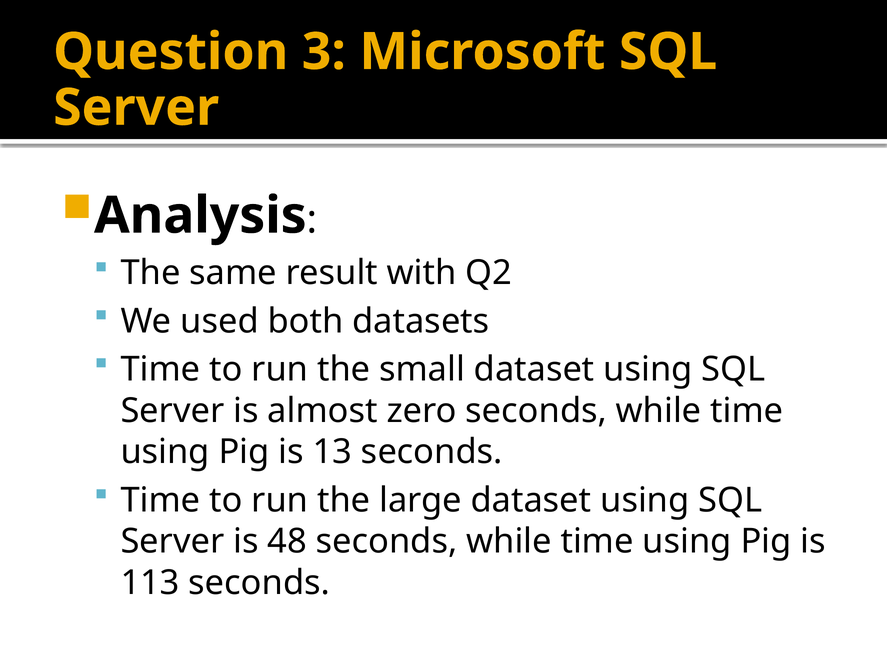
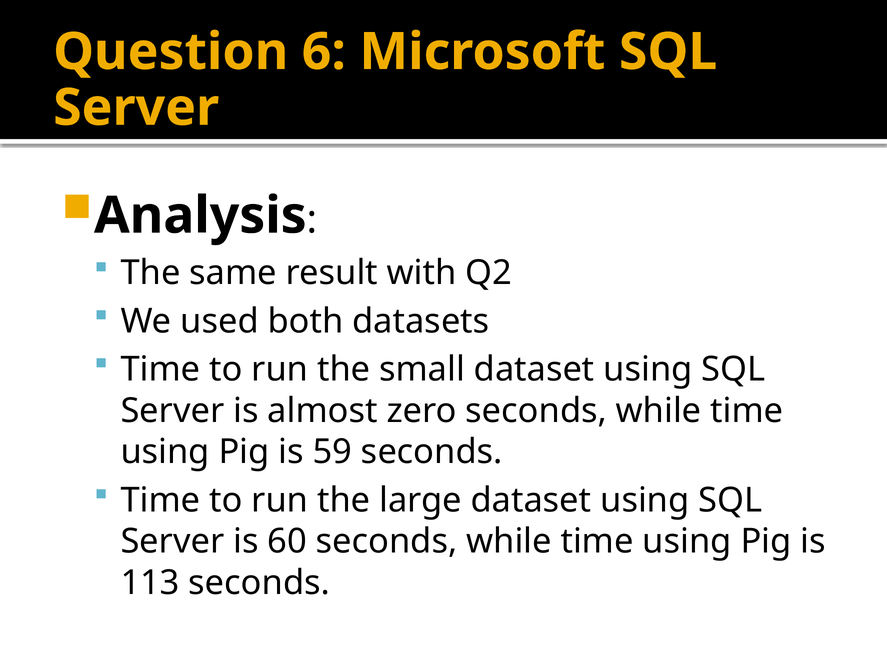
3: 3 -> 6 (324, 52)
13: 13 -> 59 (332, 452)
48: 48 -> 60 (287, 542)
